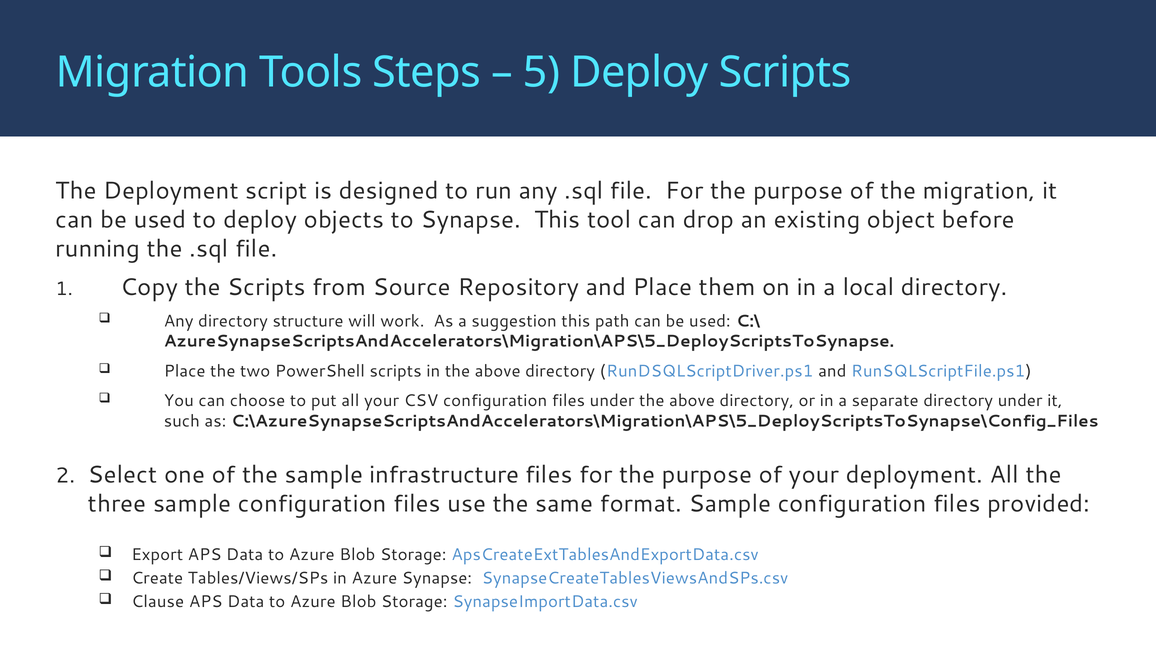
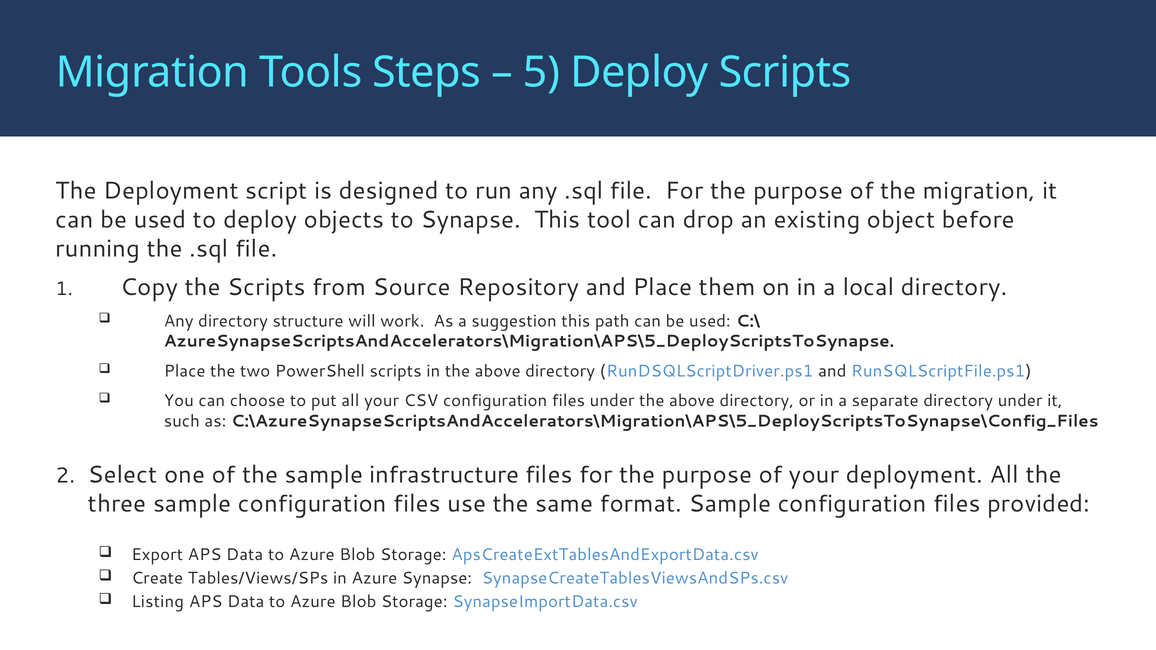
Clause: Clause -> Listing (158, 602)
